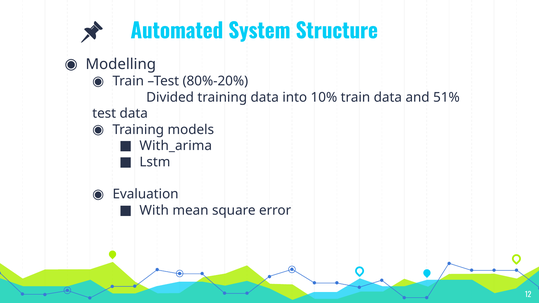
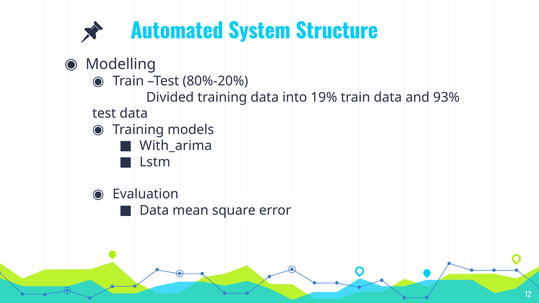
10%: 10% -> 19% (324, 97)
51%: 51% -> 93% (446, 97)
With: With -> Data (154, 211)
